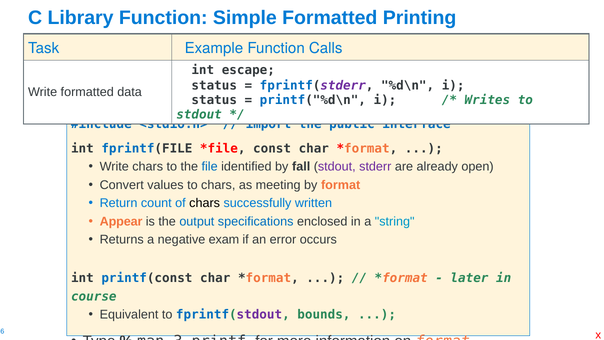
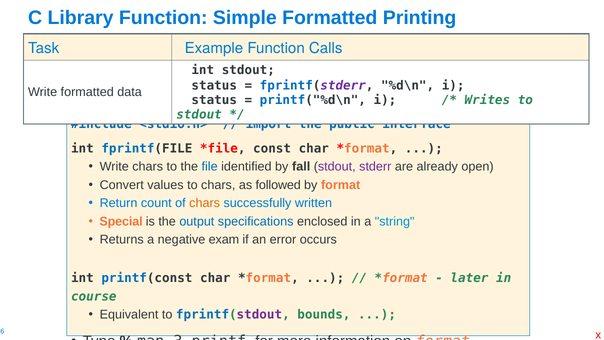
int escape: escape -> stdout (248, 70)
meeting: meeting -> followed (278, 185)
chars colour: black -> orange (205, 203)
Appear: Appear -> Special (121, 221)
